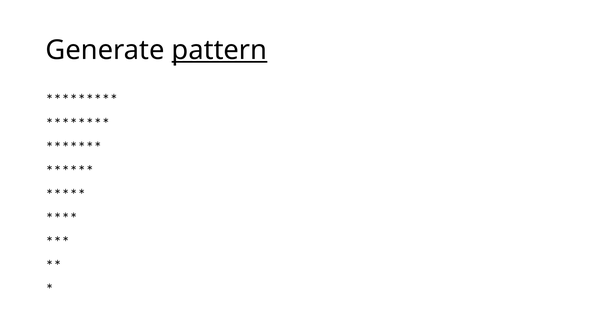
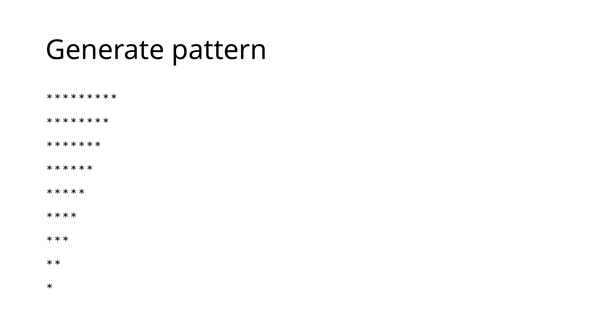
pattern underline: present -> none (219, 50)
